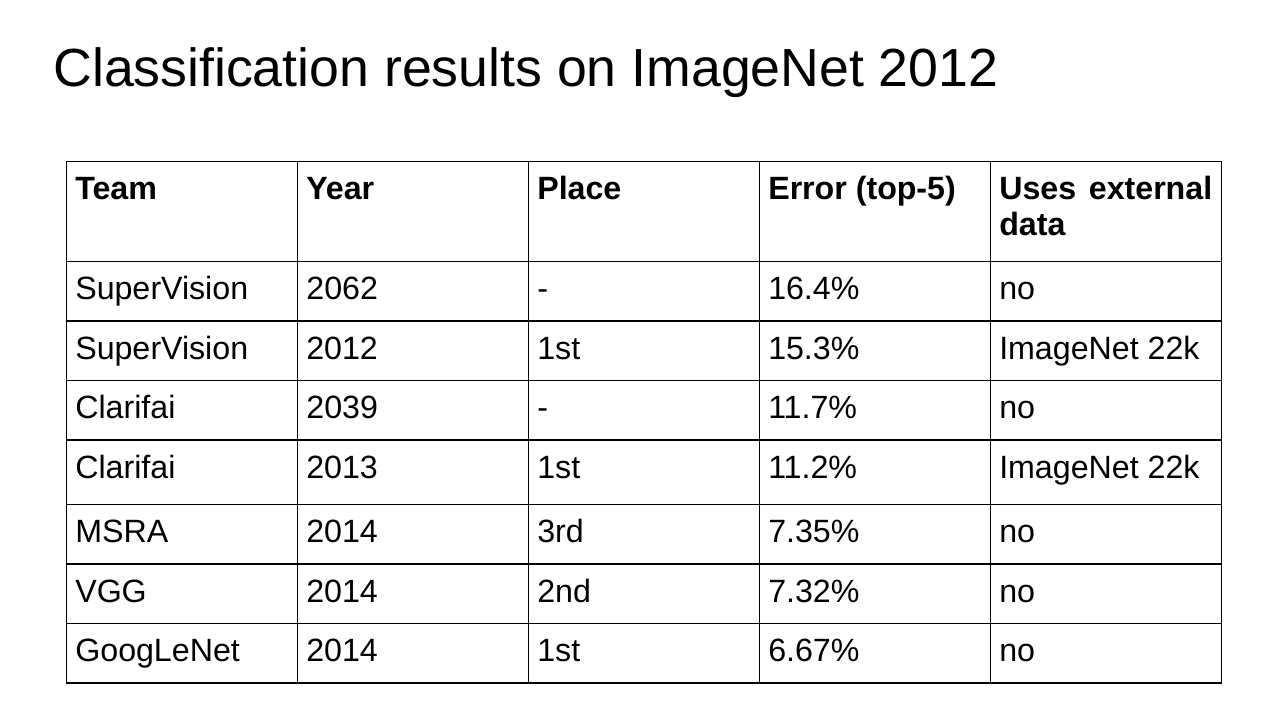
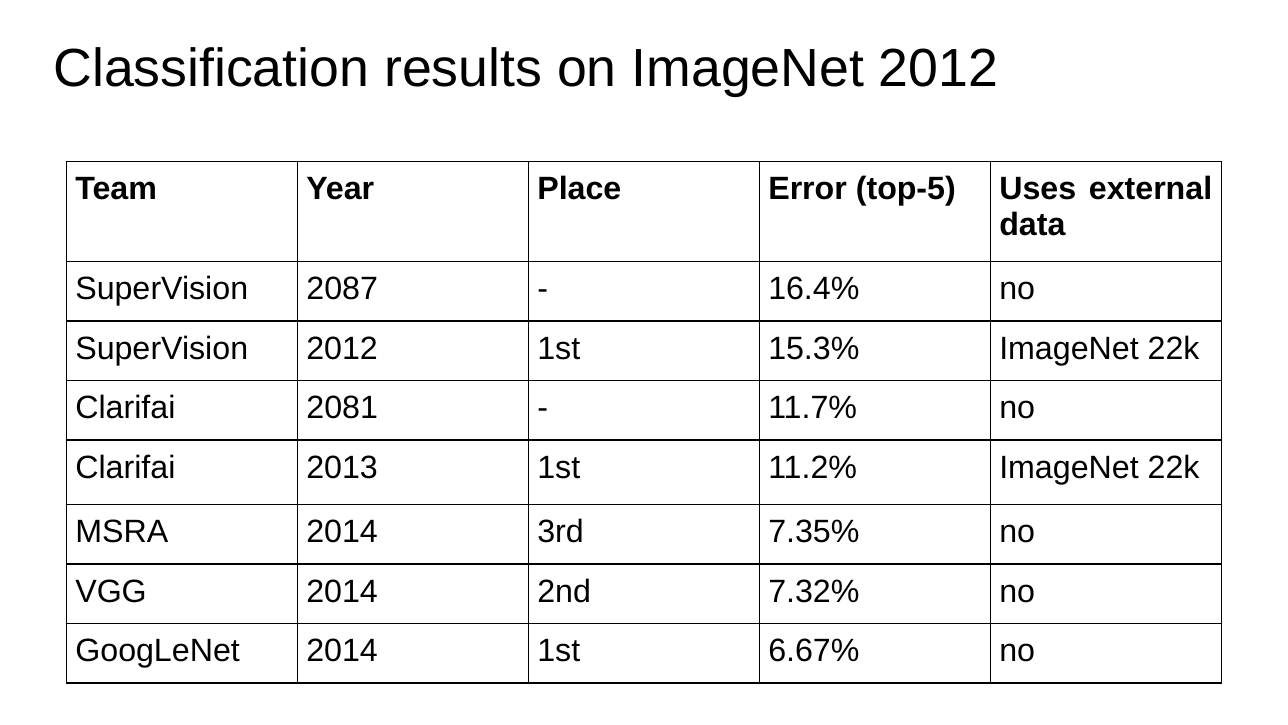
2062: 2062 -> 2087 (342, 289)
2039: 2039 -> 2081 (342, 408)
